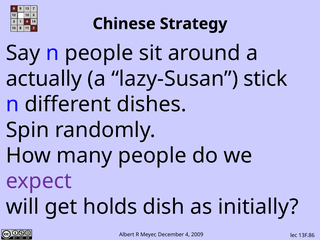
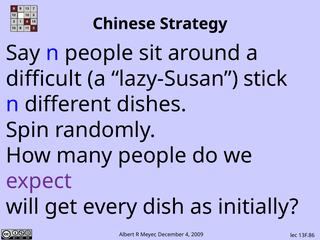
actually: actually -> difficult (44, 79)
holds: holds -> every (110, 207)
